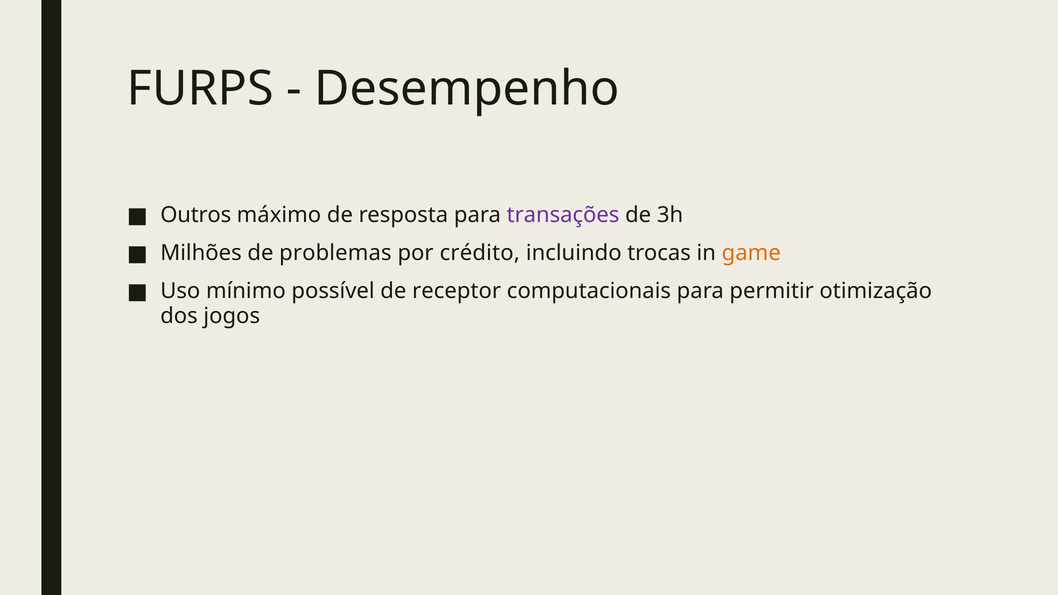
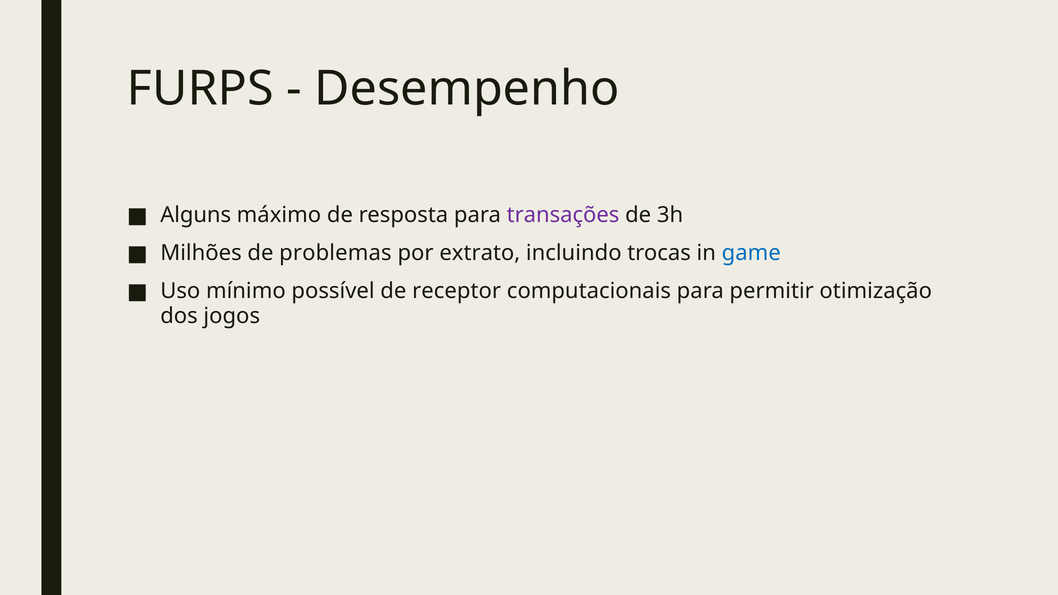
Outros: Outros -> Alguns (196, 215)
crédito: crédito -> extrato (480, 253)
game colour: orange -> blue (751, 253)
